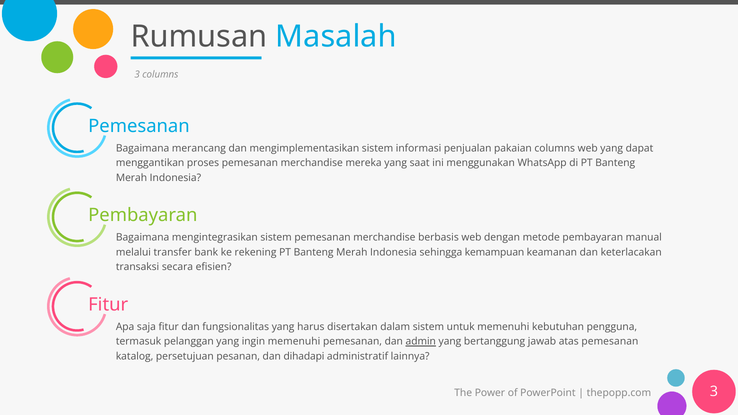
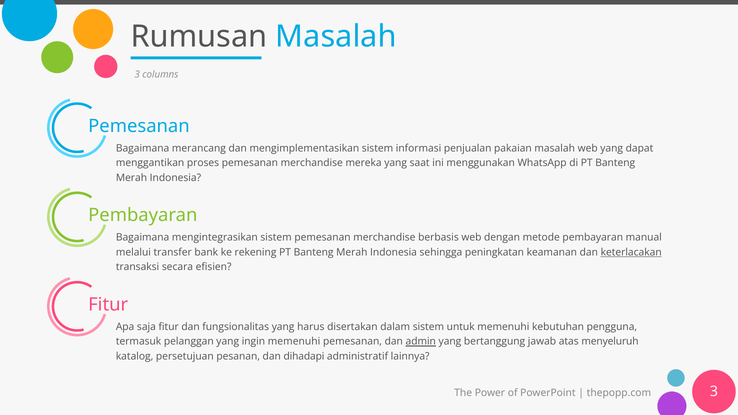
pakaian columns: columns -> masalah (555, 148)
kemampuan: kemampuan -> peningkatan (494, 252)
keterlacakan underline: none -> present (631, 252)
atas pemesanan: pemesanan -> menyeluruh (610, 342)
